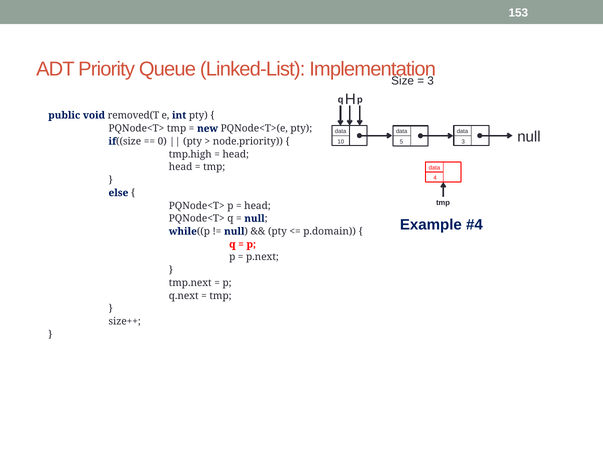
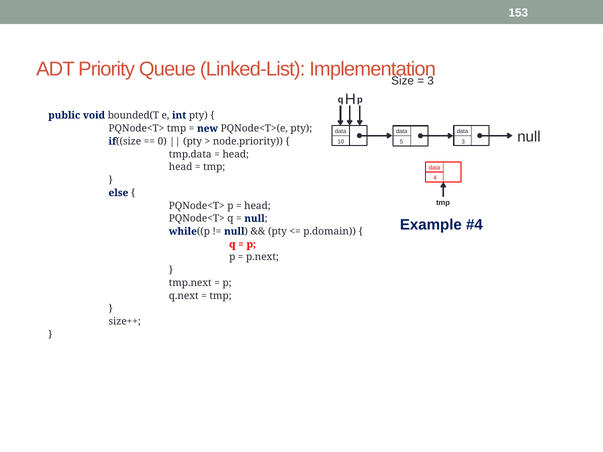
removed(T: removed(T -> bounded(T (133, 115)
tmp.high: tmp.high -> tmp.data (190, 154)
